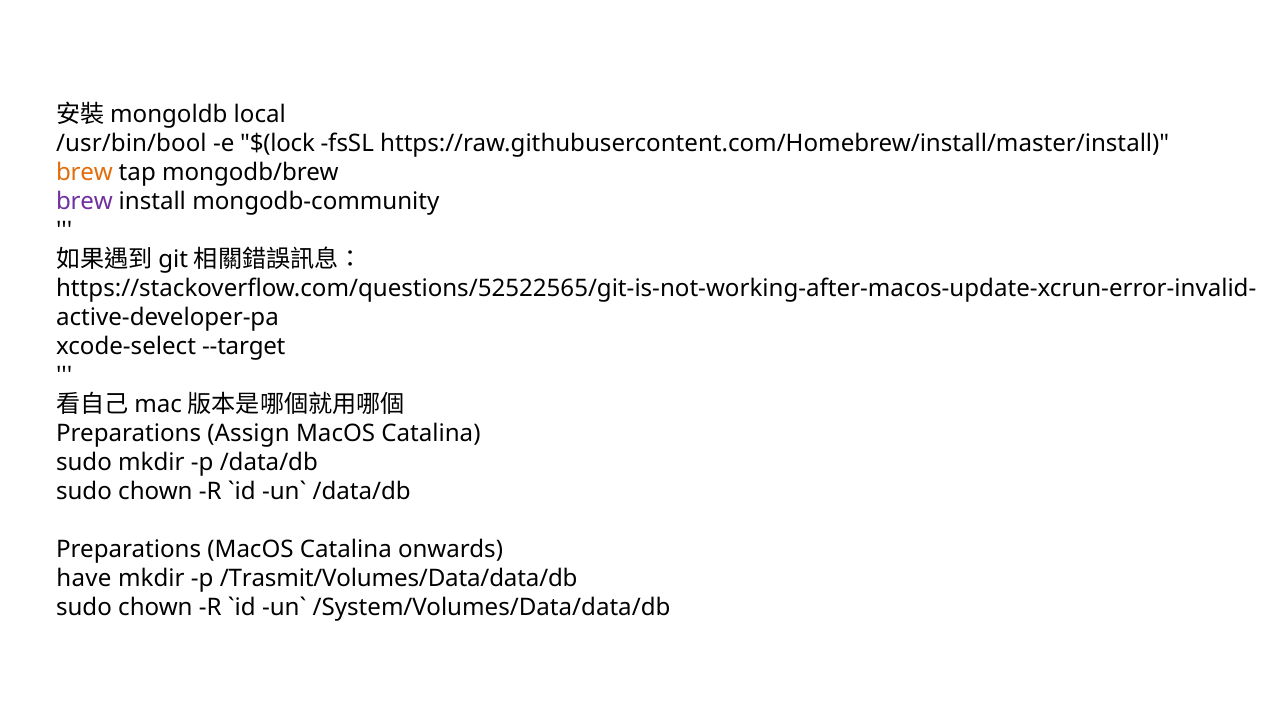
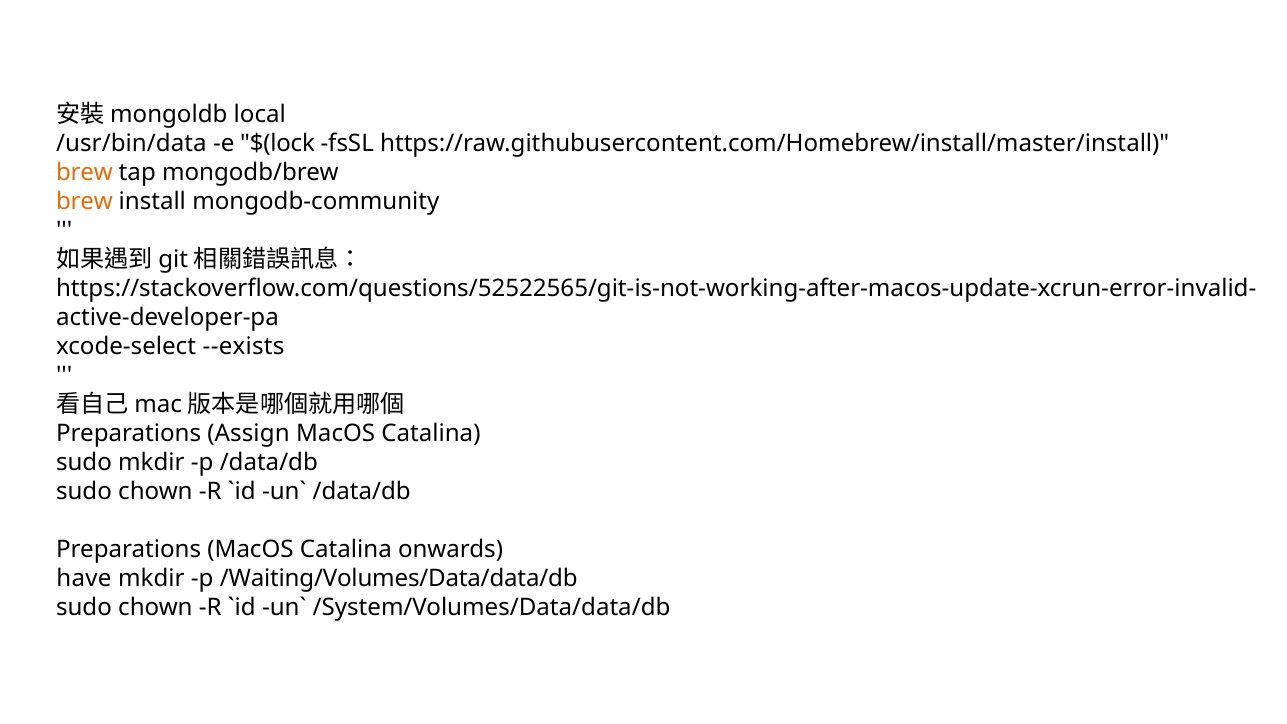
/usr/bin/bool: /usr/bin/bool -> /usr/bin/data (131, 144)
brew colour: purple -> orange (84, 202)
--target: --target -> --exists (244, 346)
/Trasmit/Volumes/Data/data/db: /Trasmit/Volumes/Data/data/db -> /Waiting/Volumes/Data/data/db (399, 578)
